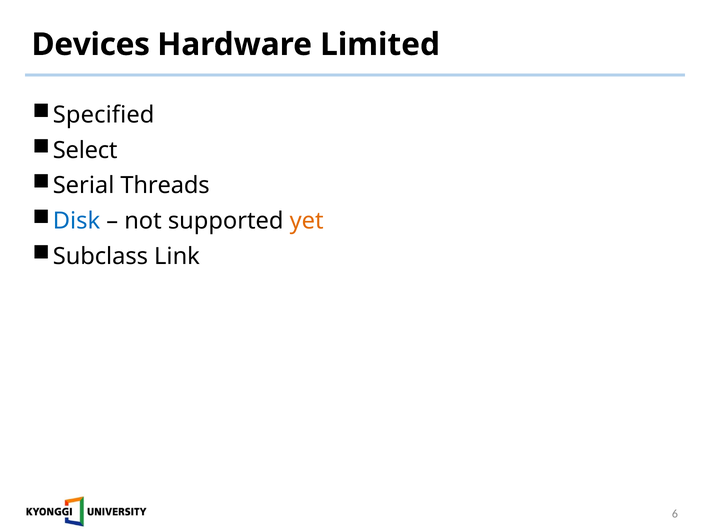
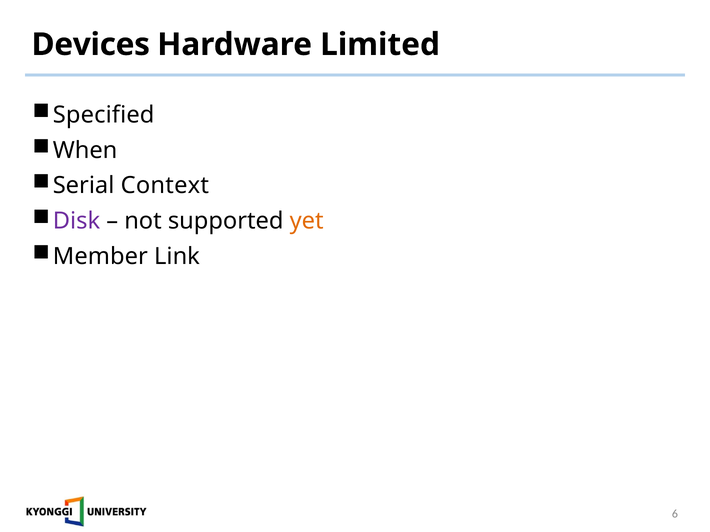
Select: Select -> When (85, 150)
Threads: Threads -> Context (165, 186)
Disk colour: blue -> purple (76, 221)
Subclass: Subclass -> Member (100, 257)
